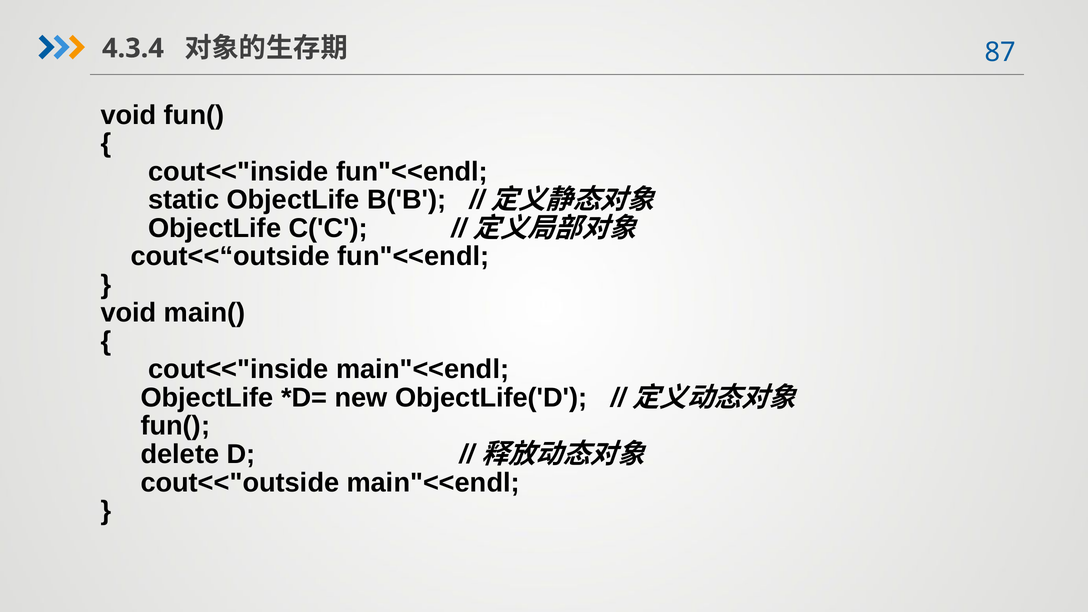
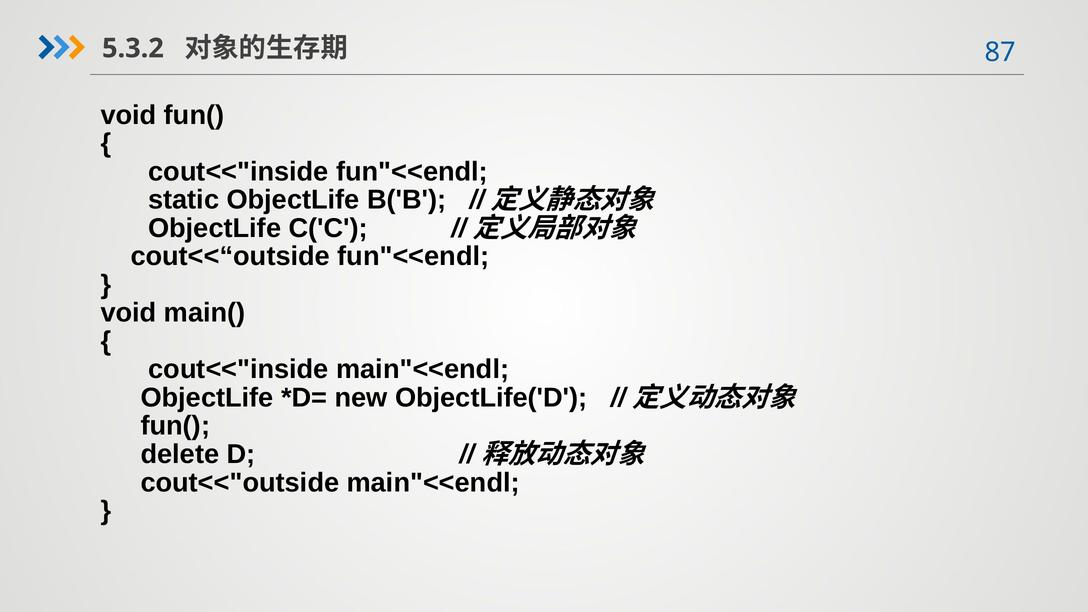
4.3.4: 4.3.4 -> 5.3.2 (133, 48)
